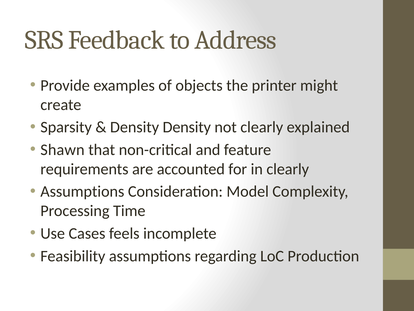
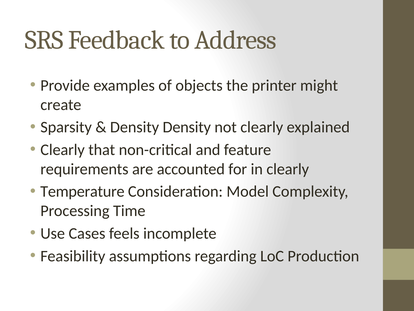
Shawn: Shawn -> Clearly (63, 150)
Assumptions: Assumptions -> Temperature (82, 191)
